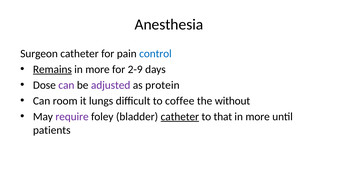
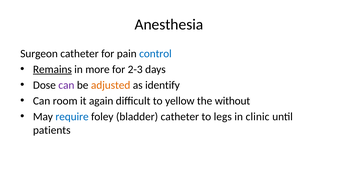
2-9: 2-9 -> 2-3 (135, 69)
adjusted colour: purple -> orange (111, 85)
protein: protein -> identify (162, 85)
lungs: lungs -> again (101, 101)
coffee: coffee -> yellow (180, 101)
require colour: purple -> blue (72, 117)
catheter underline: present -> none (180, 117)
that: that -> legs (223, 117)
more: more -> clinic (258, 117)
